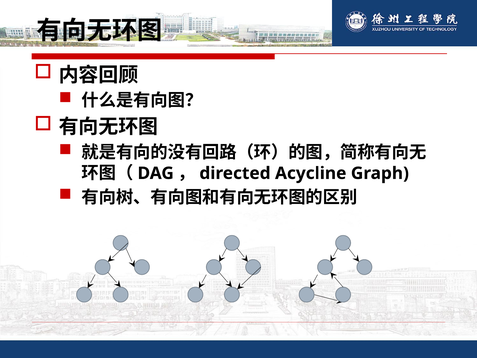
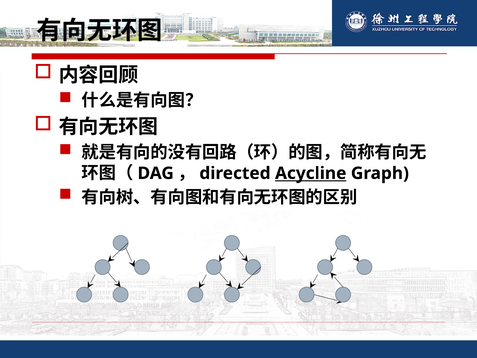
Acycline underline: none -> present (311, 173)
